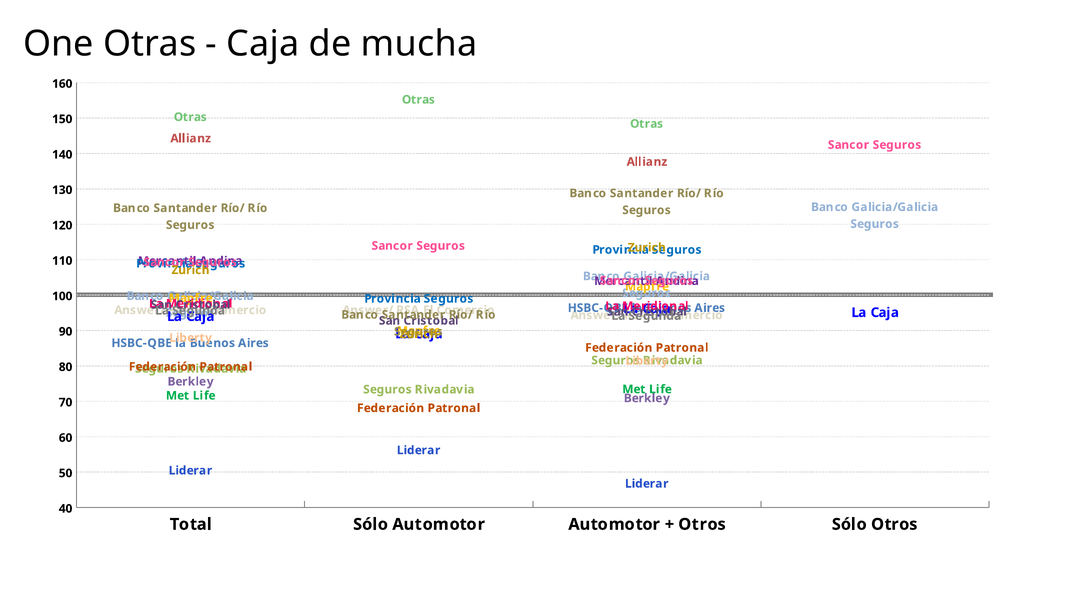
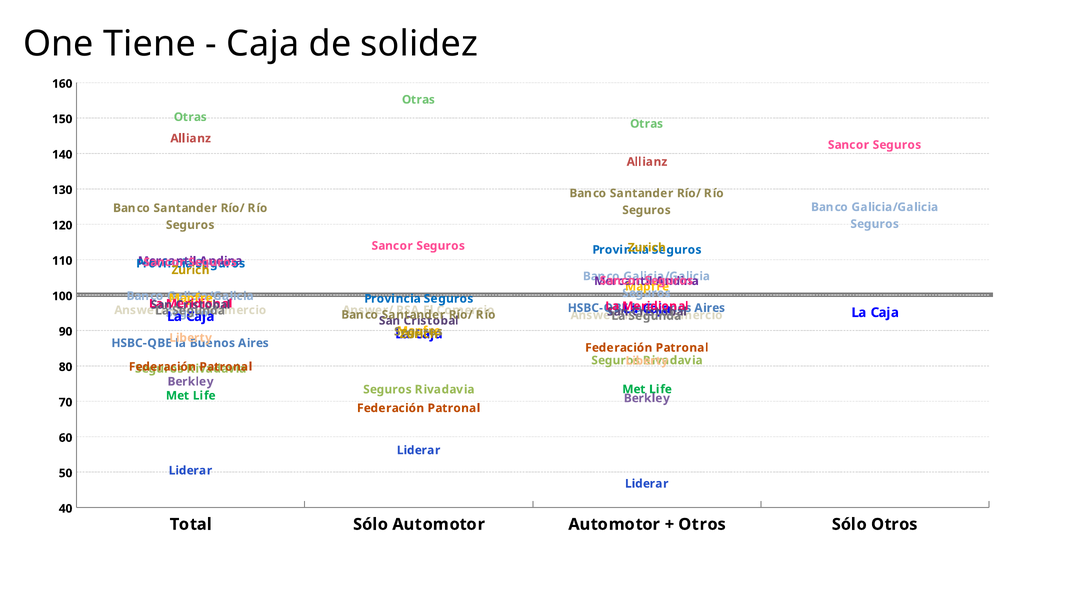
One Otras: Otras -> Tiene (150, 44)
mucha: mucha -> solidez (419, 44)
